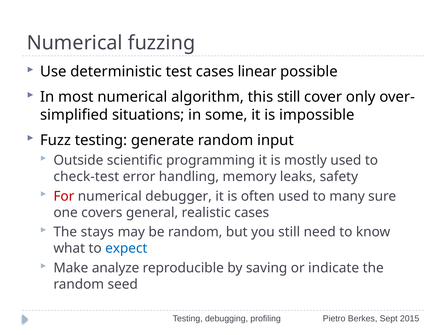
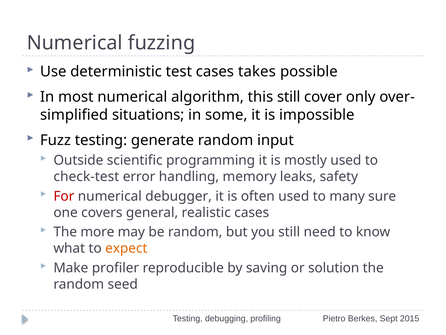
linear: linear -> takes (257, 72)
stays: stays -> more (97, 232)
expect colour: blue -> orange (126, 248)
analyze: analyze -> profiler (115, 267)
indicate: indicate -> solution (334, 267)
